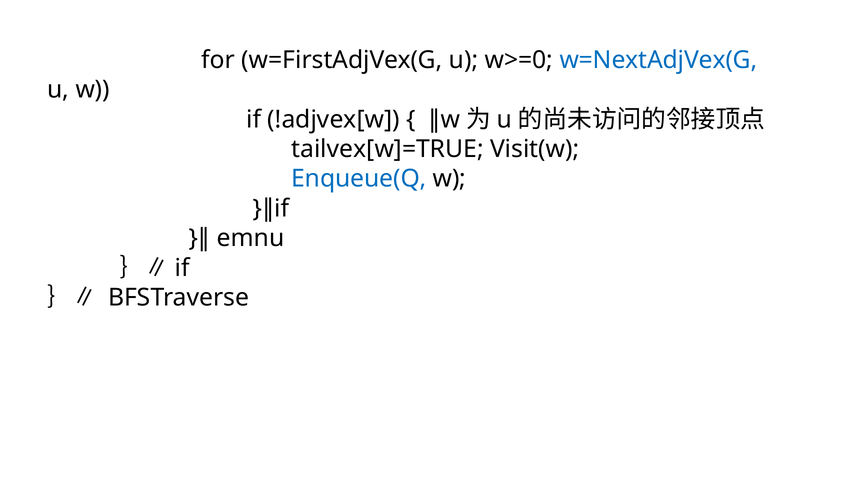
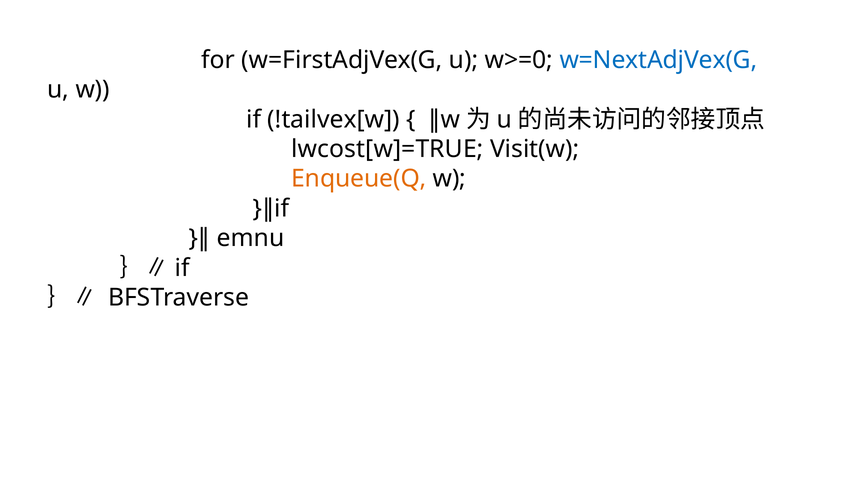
!adjvex[w: !adjvex[w -> !tailvex[w (334, 119)
tailvex[w]=TRUE: tailvex[w]=TRUE -> lwcost[w]=TRUE (387, 149)
Enqueue(Q colour: blue -> orange (359, 179)
